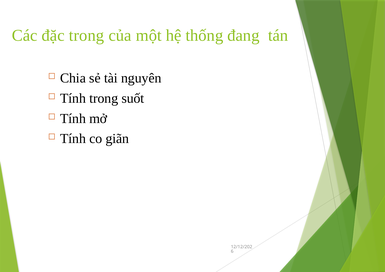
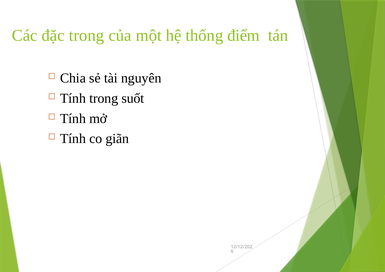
đang: đang -> điểm (244, 36)
